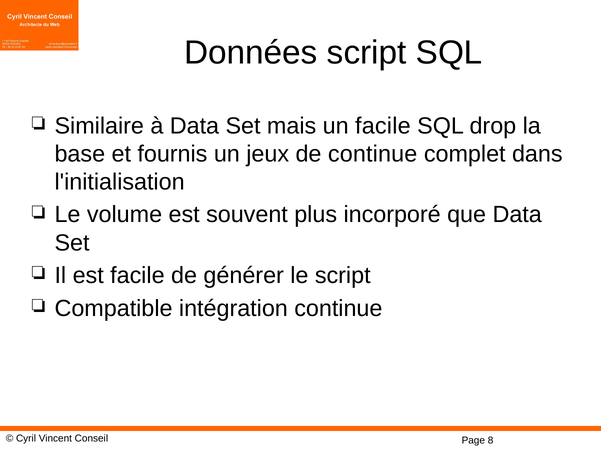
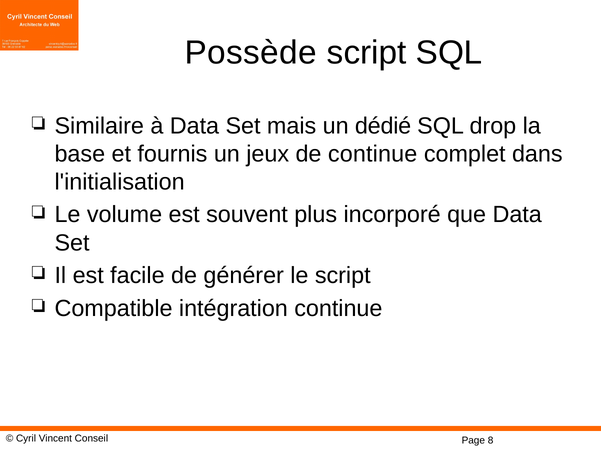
Données: Données -> Possède (251, 53)
un facile: facile -> dédié (383, 126)
